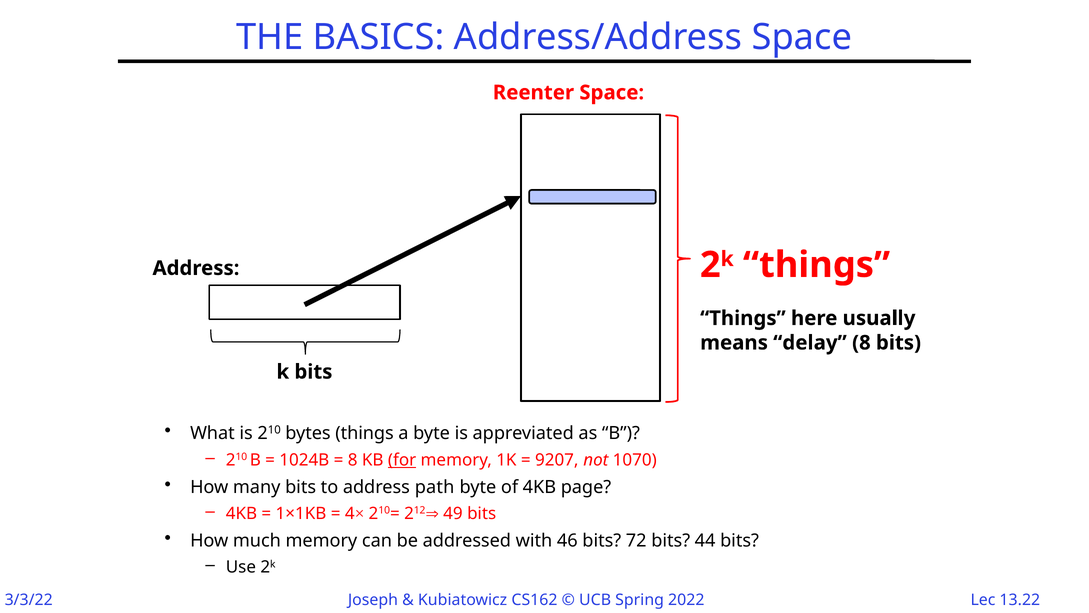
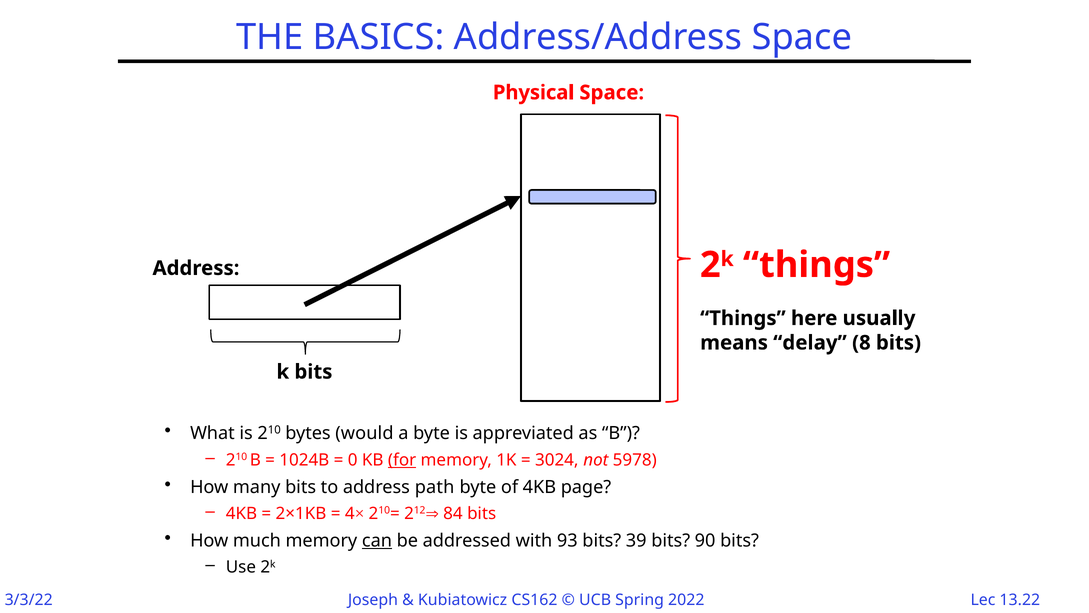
Reenter: Reenter -> Physical (534, 93)
bytes things: things -> would (364, 433)
8: 8 -> 0 (353, 460)
9207: 9207 -> 3024 (557, 460)
1070: 1070 -> 5978 (635, 460)
1×1KB: 1×1KB -> 2×1KB (301, 513)
49: 49 -> 84 (453, 513)
can underline: none -> present (377, 540)
46: 46 -> 93 (567, 540)
72: 72 -> 39 (636, 540)
44: 44 -> 90 (705, 540)
